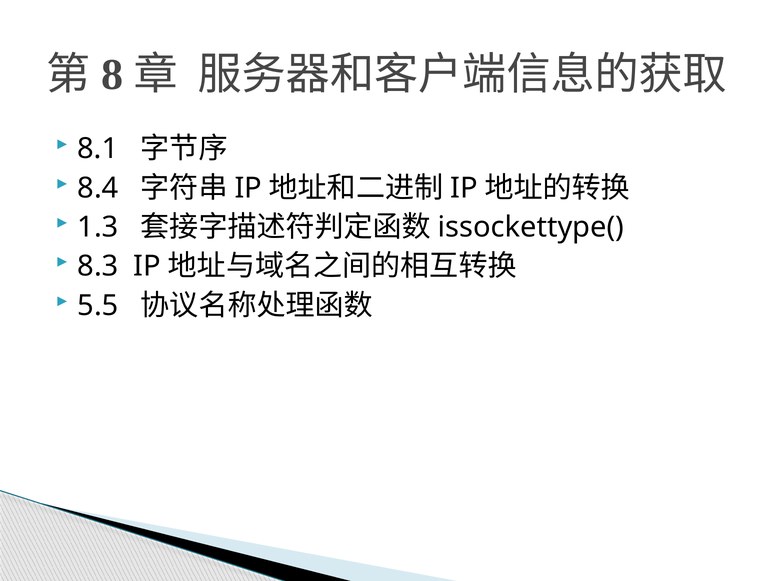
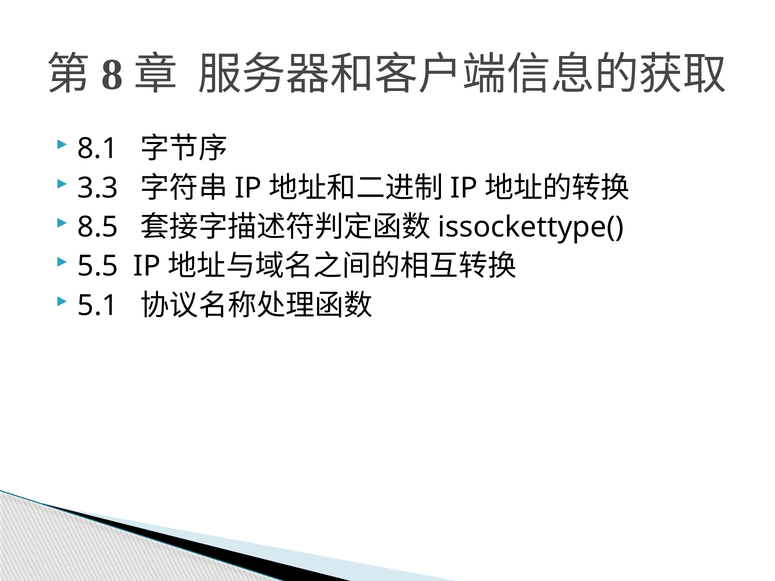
8.4: 8.4 -> 3.3 (98, 188)
1.3: 1.3 -> 8.5 (98, 227)
8.3: 8.3 -> 5.5 (98, 266)
5.5: 5.5 -> 5.1 (98, 306)
